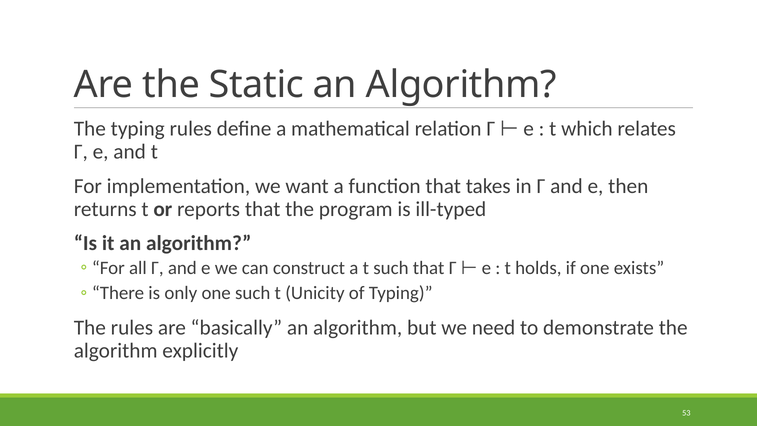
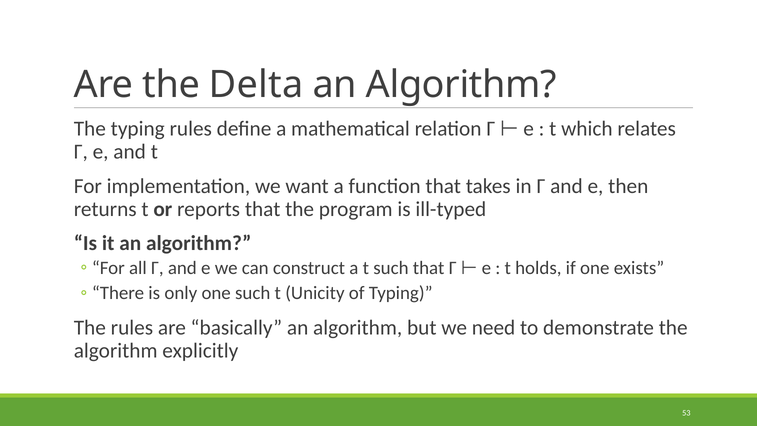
Static: Static -> Delta (256, 85)
